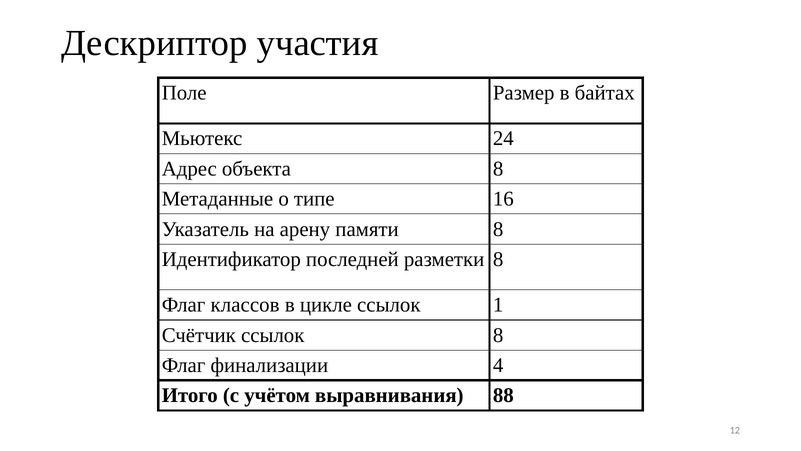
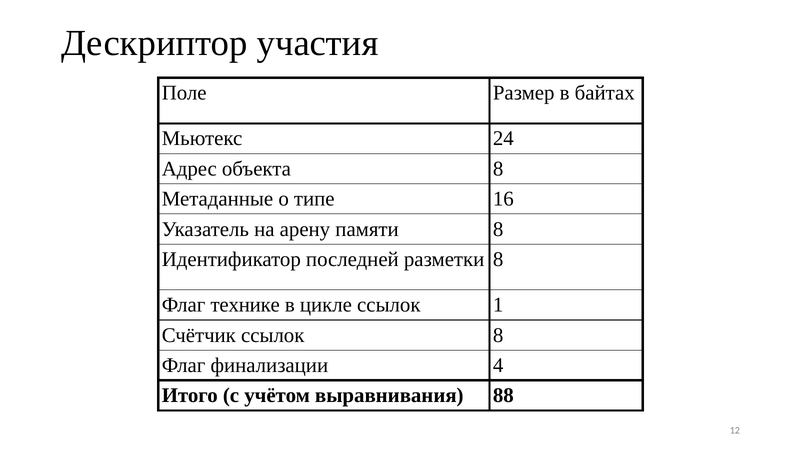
классов: классов -> технике (245, 305)
